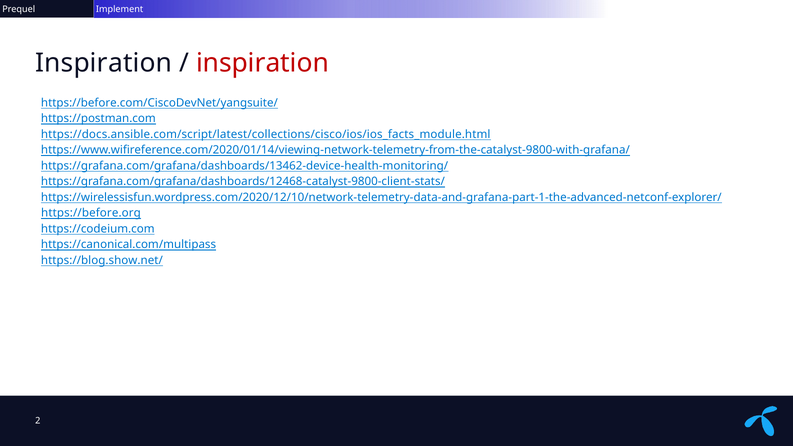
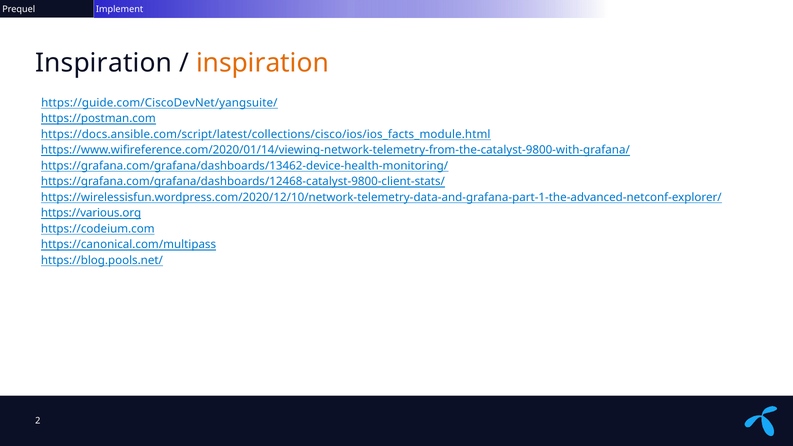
inspiration colour: red -> orange (262, 63)
https://before.com/CiscoDevNet/yangsuite/: https://before.com/CiscoDevNet/yangsuite/ -> https://guide.com/CiscoDevNet/yangsuite/ (159, 103)
https://before.org: https://before.org -> https://various.org (91, 213)
https://blog.show.net/: https://blog.show.net/ -> https://blog.pools.net/ (102, 260)
